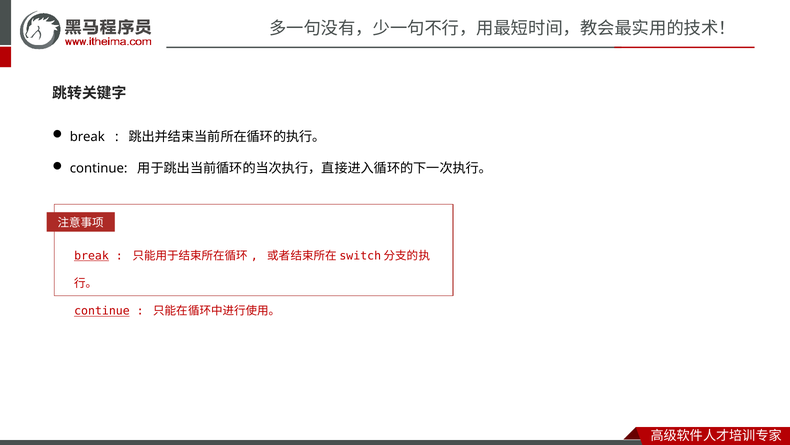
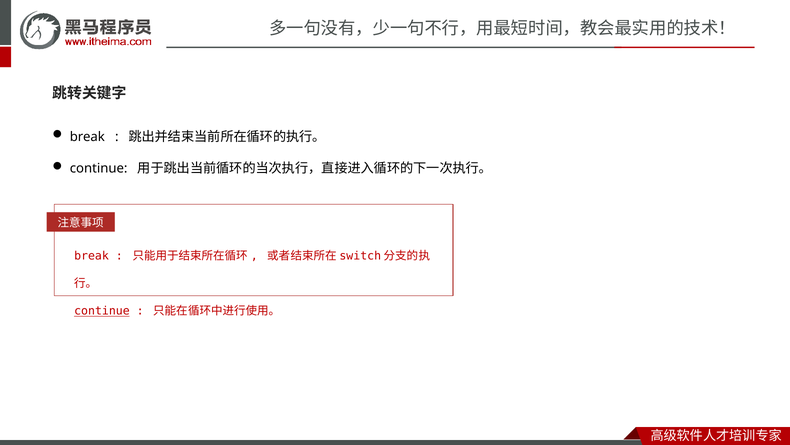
break underline: present -> none (92, 255)
